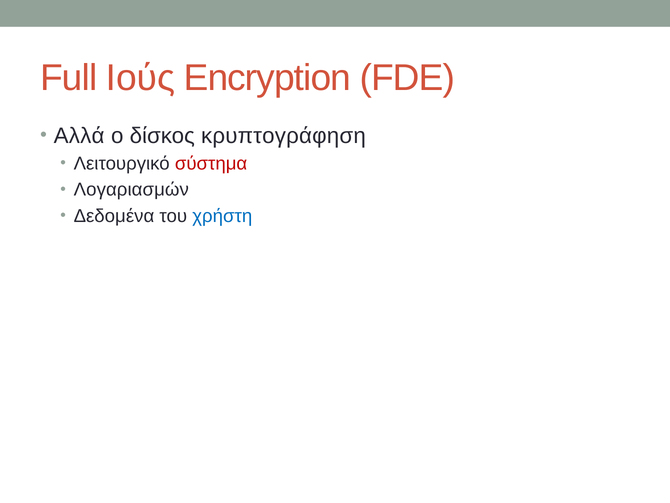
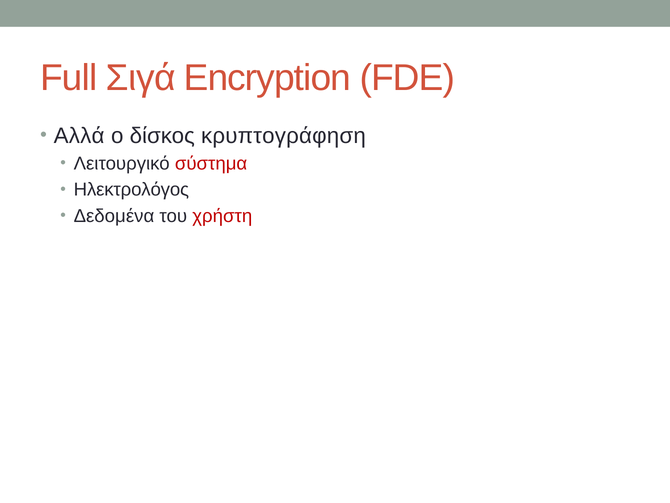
Ιούς: Ιούς -> Σιγά (141, 78)
Λογαριασμών: Λογαριασμών -> Ηλεκτρολόγος (131, 190)
χρήστη colour: blue -> red (222, 216)
